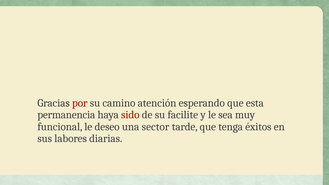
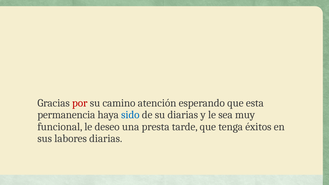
sido colour: red -> blue (130, 115)
su facilite: facilite -> diarias (183, 115)
sector: sector -> presta (156, 127)
